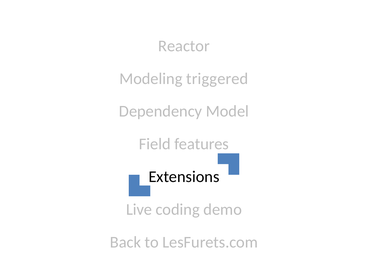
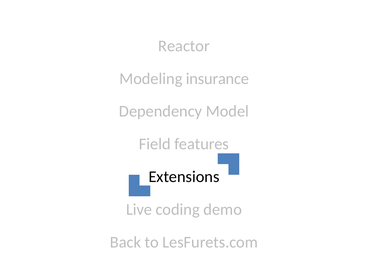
triggered: triggered -> insurance (217, 79)
